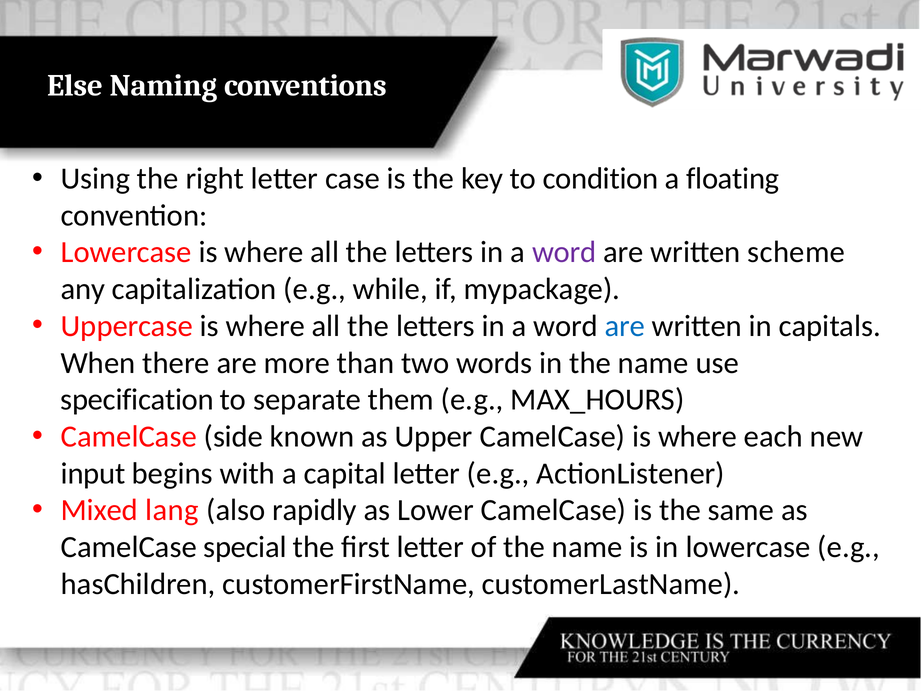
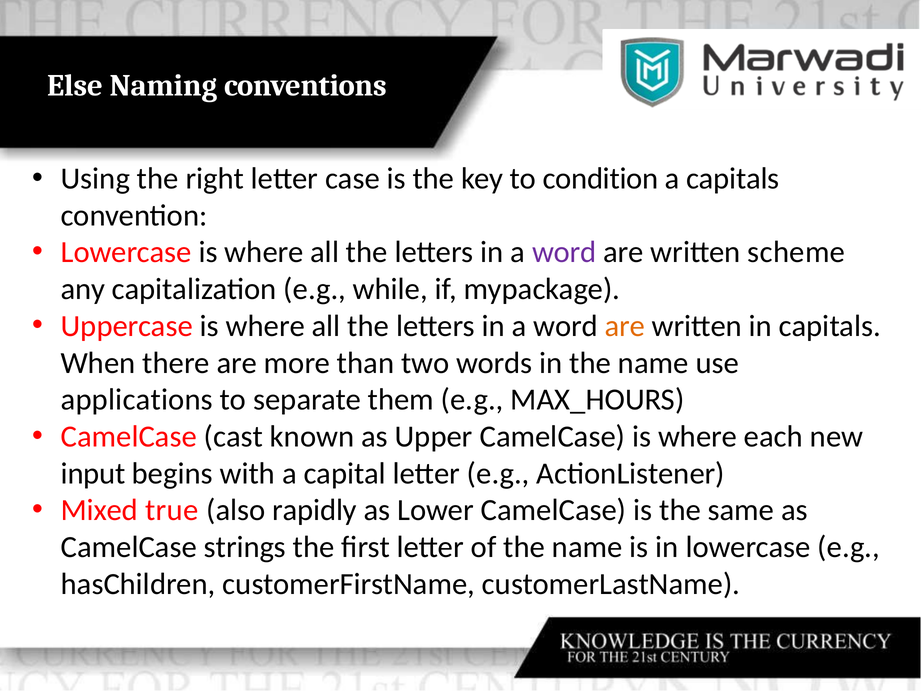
a floating: floating -> capitals (733, 179)
are colour: blue -> orange (625, 326)
specification: specification -> applications (137, 400)
side: side -> cast (233, 436)
lang: lang -> true (172, 510)
special: special -> strings (245, 547)
